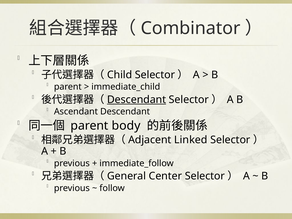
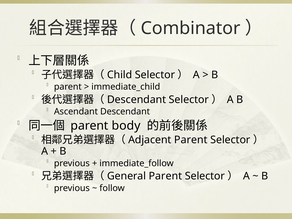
Descendant underline: present -> none (137, 100)
Linked: Linked -> Parent (191, 140)
Center: Center -> Parent (165, 176)
